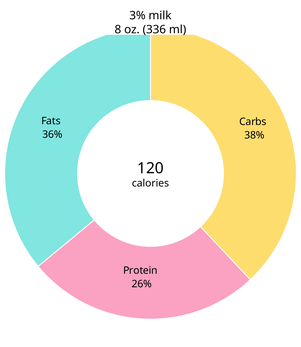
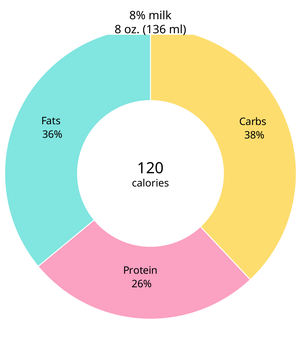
3%: 3% -> 8% (137, 16)
336: 336 -> 136 (154, 29)
